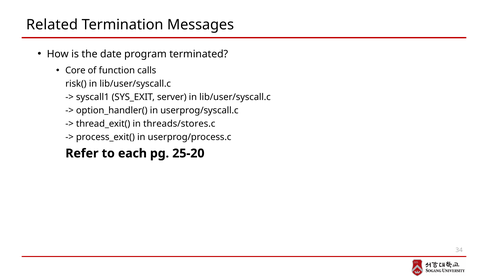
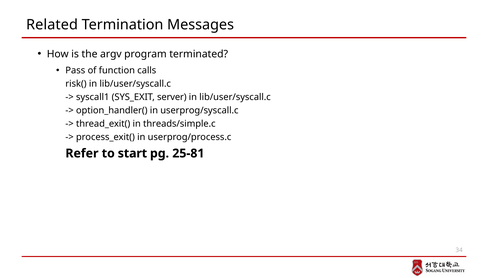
date: date -> argv (111, 54)
Core: Core -> Pass (75, 70)
threads/stores.c: threads/stores.c -> threads/simple.c (179, 124)
each: each -> start (132, 153)
25-20: 25-20 -> 25-81 (188, 153)
